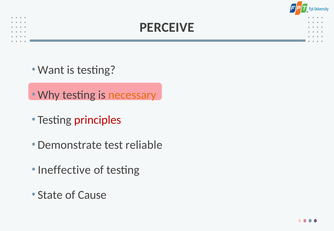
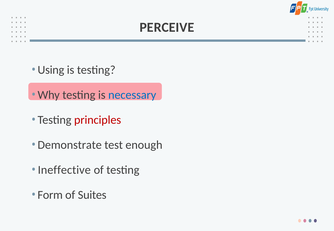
Want: Want -> Using (51, 70)
necessary colour: orange -> blue (132, 95)
reliable: reliable -> enough (144, 145)
State: State -> Form (50, 195)
Cause: Cause -> Suites (92, 195)
